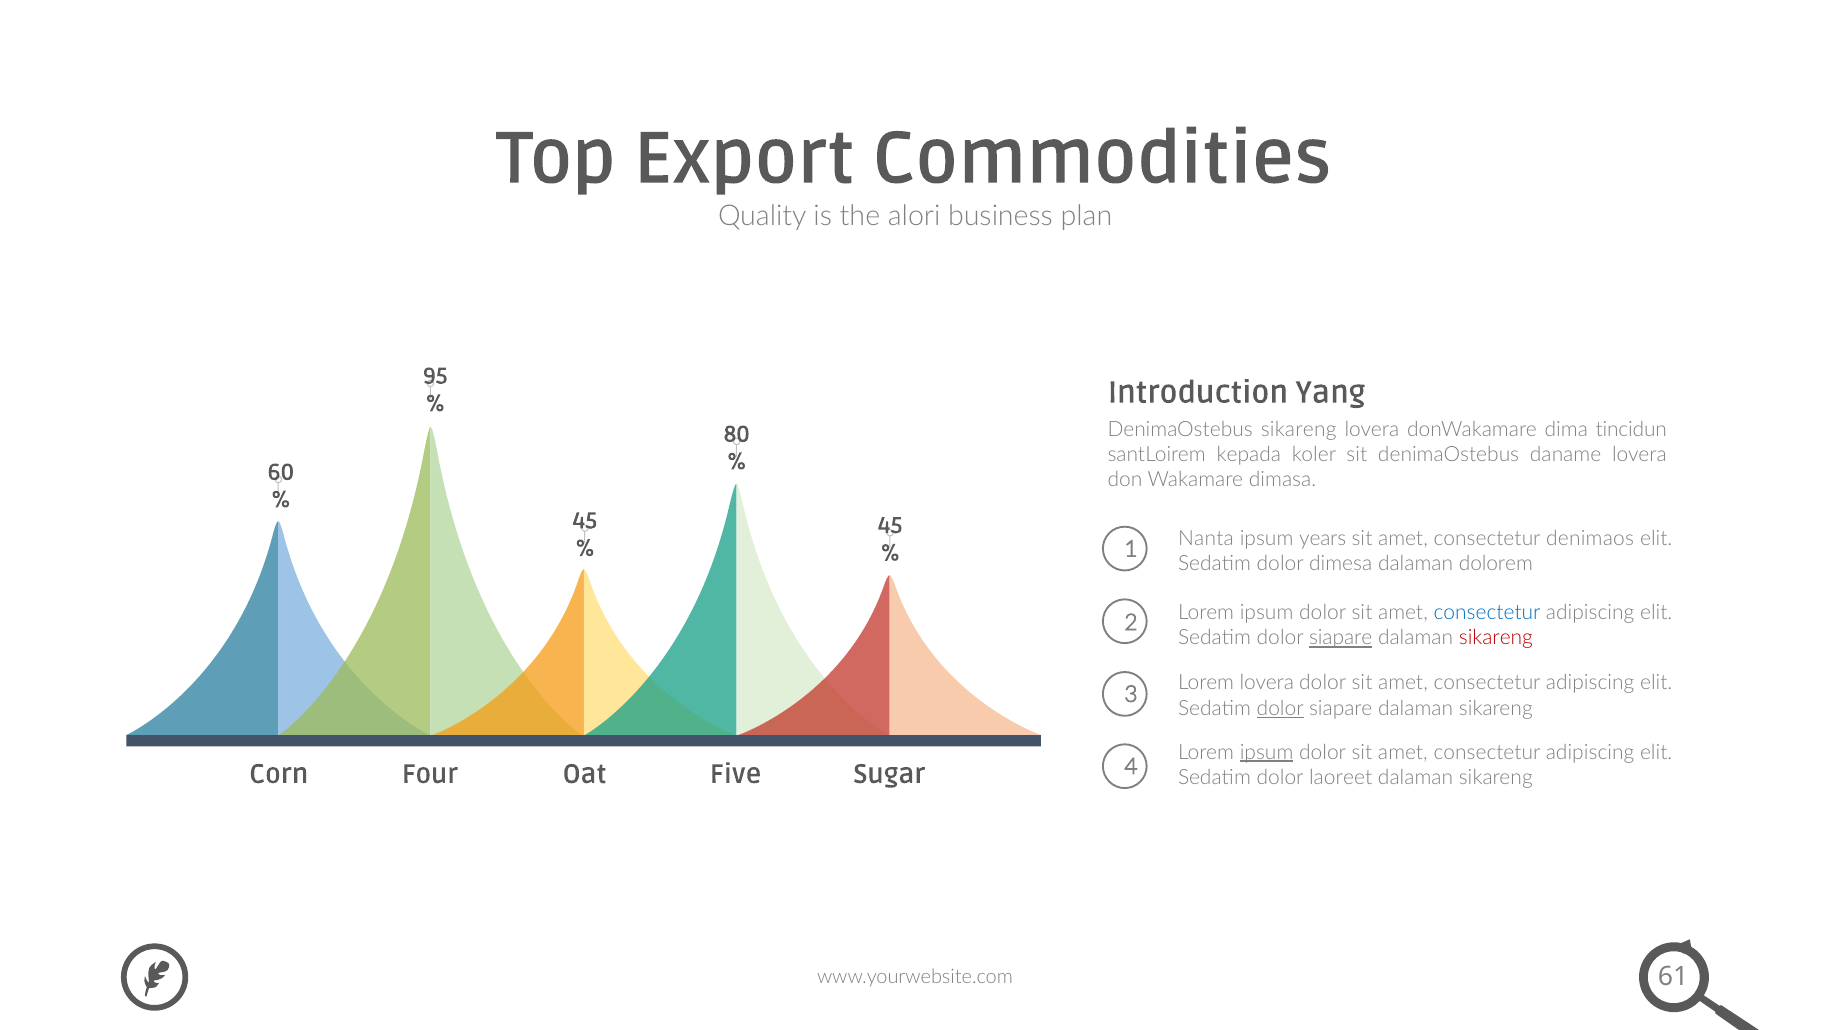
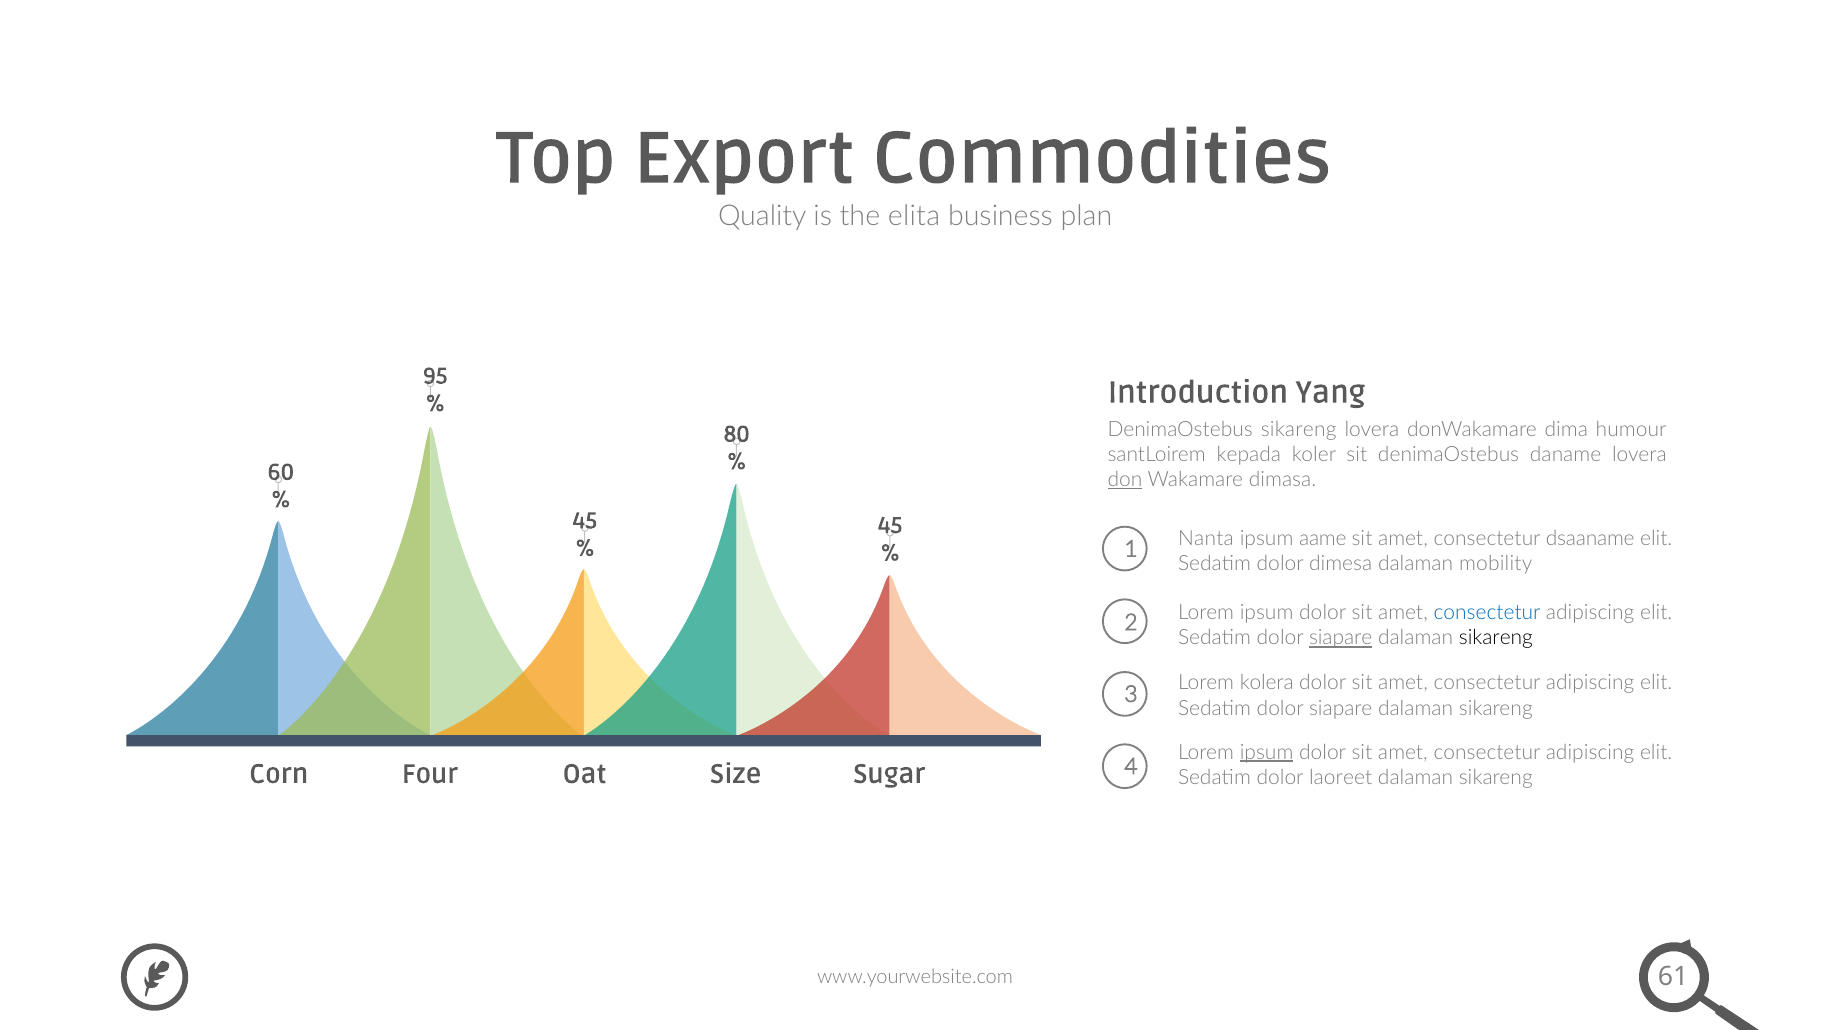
alori: alori -> elita (914, 215)
tincidun: tincidun -> humour (1631, 429)
don underline: none -> present (1125, 480)
years: years -> aame (1323, 538)
denimaos: denimaos -> dsaaname (1590, 538)
dolorem: dolorem -> mobility (1496, 563)
sikareng colour: red -> black (1496, 638)
Lorem lovera: lovera -> kolera (1267, 683)
dolor underline: present -> none (1280, 708)
Five: Five -> Size (736, 774)
